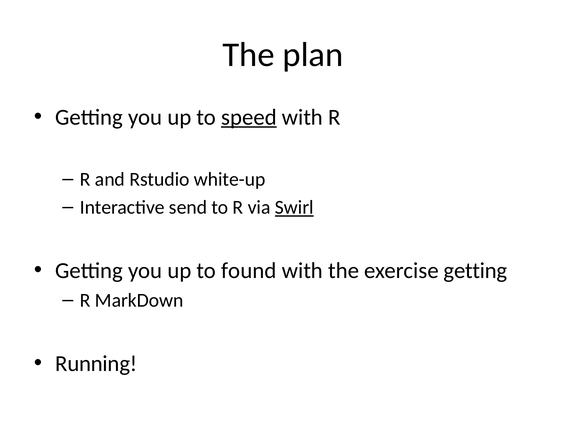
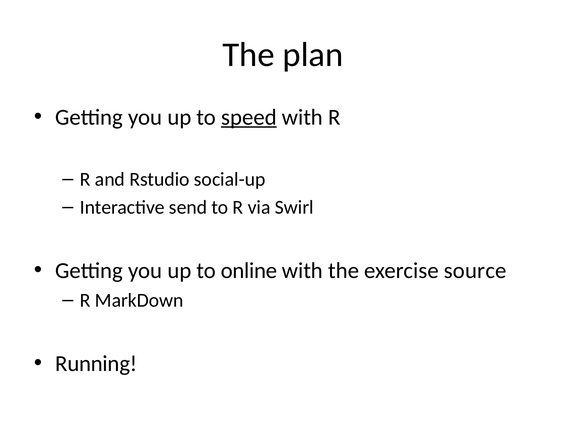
white-up: white-up -> social-up (230, 179)
Swirl underline: present -> none (294, 207)
found: found -> online (249, 270)
exercise getting: getting -> source (475, 270)
